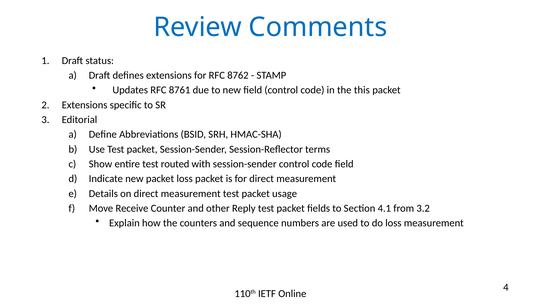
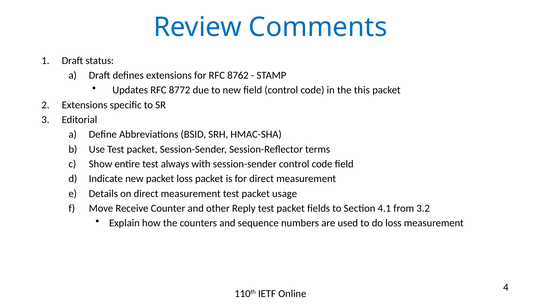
8761: 8761 -> 8772 (180, 90)
routed: routed -> always (175, 164)
